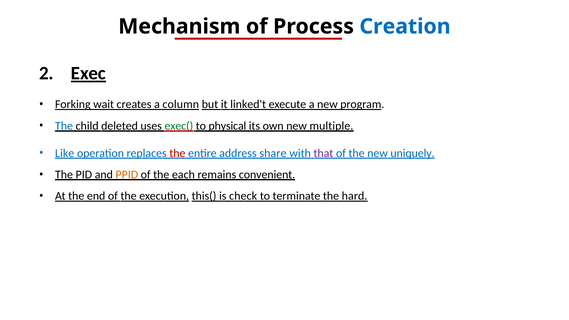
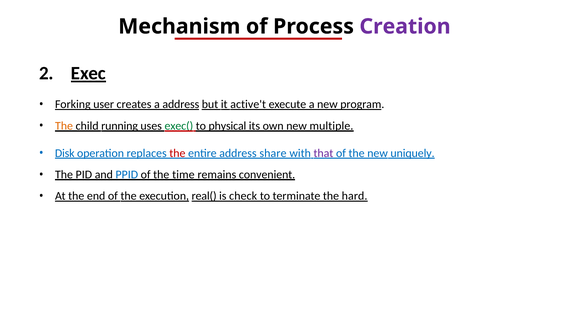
Creation colour: blue -> purple (405, 26)
wait: wait -> user (104, 104)
a column: column -> address (181, 104)
linked't: linked't -> active't (248, 104)
The colour: blue -> orange (64, 126)
deleted: deleted -> running (120, 126)
Like: Like -> Disk (65, 153)
PPID colour: orange -> blue (127, 175)
each: each -> time (183, 175)
this(: this( -> real( (204, 196)
